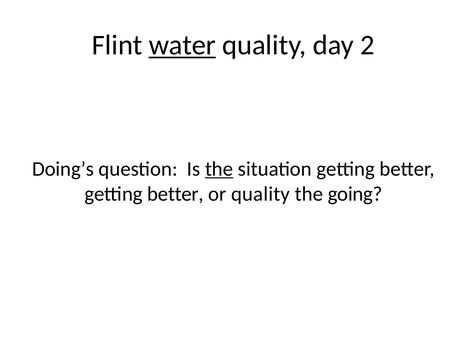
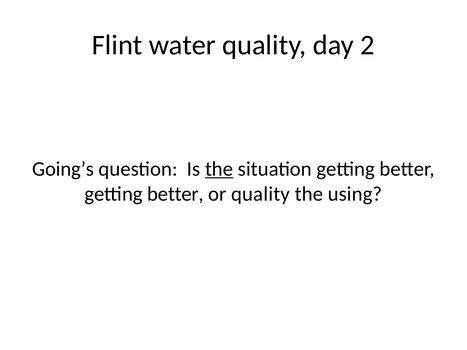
water underline: present -> none (182, 45)
Doing’s: Doing’s -> Going’s (63, 169)
going: going -> using (355, 194)
